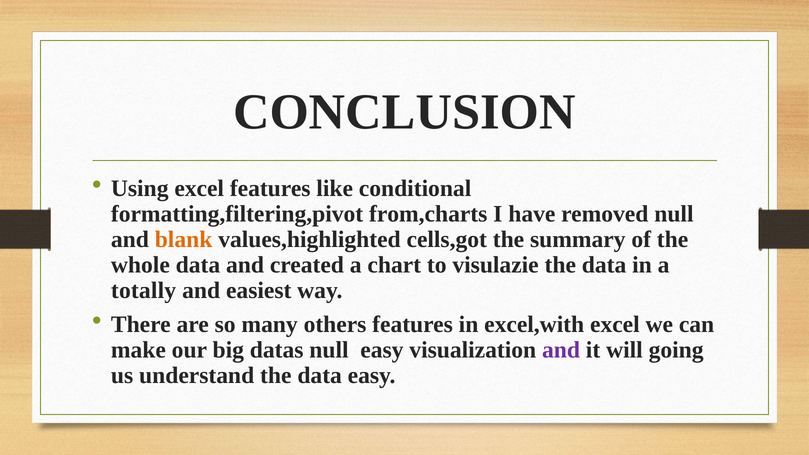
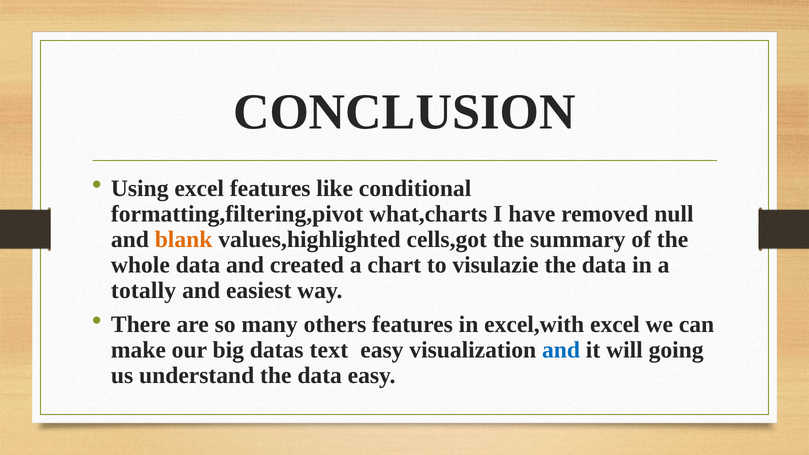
from,charts: from,charts -> what,charts (428, 214)
datas null: null -> text (329, 350)
and colour: purple -> blue (561, 350)
